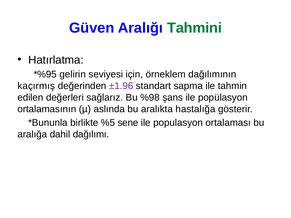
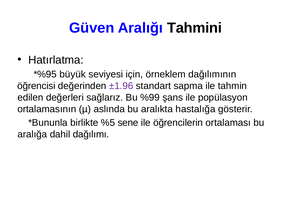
Tahmini colour: green -> black (194, 28)
gelirin: gelirin -> büyük (73, 74)
kaçırmış: kaçırmış -> öğrencisi (36, 86)
%98: %98 -> %99 (150, 98)
populasyon: populasyon -> öğrencilerin (178, 123)
